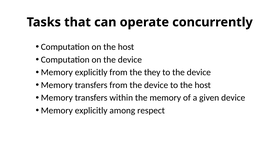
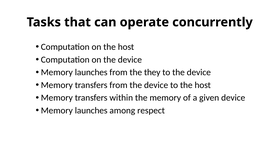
explicitly: explicitly -> launches (91, 73)
explicitly: explicitly -> launches (91, 111)
